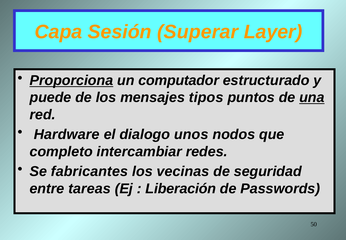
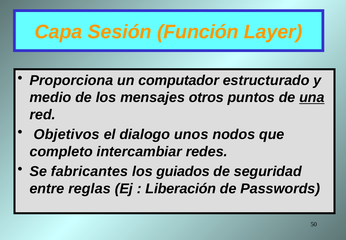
Superar: Superar -> Función (198, 32)
Proporciona underline: present -> none (71, 80)
puede: puede -> medio (50, 97)
tipos: tipos -> otros (206, 97)
Hardware: Hardware -> Objetivos (67, 134)
vecinas: vecinas -> guiados (183, 171)
tareas: tareas -> reglas (89, 188)
